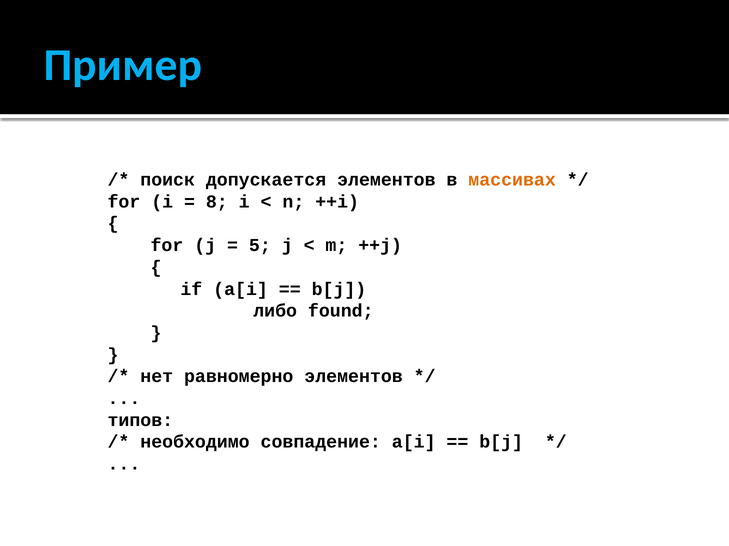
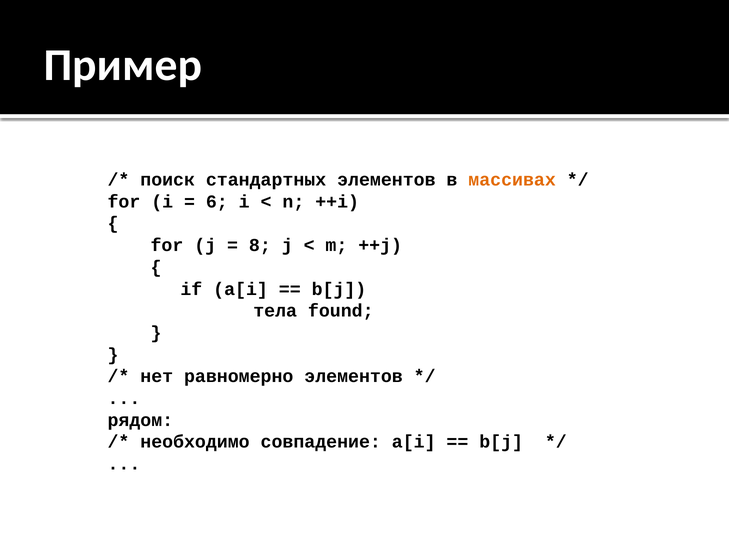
Пример colour: light blue -> white (123, 65)
допускается: допускается -> стандартных (266, 180)
8: 8 -> 6 (217, 202)
5: 5 -> 8 (260, 246)
либо: либо -> тела (275, 311)
типов: типов -> рядом (140, 421)
